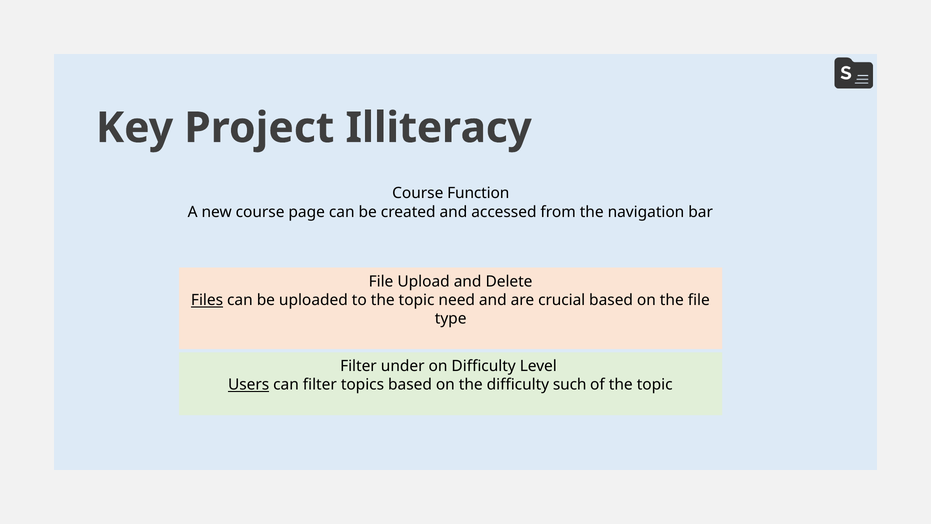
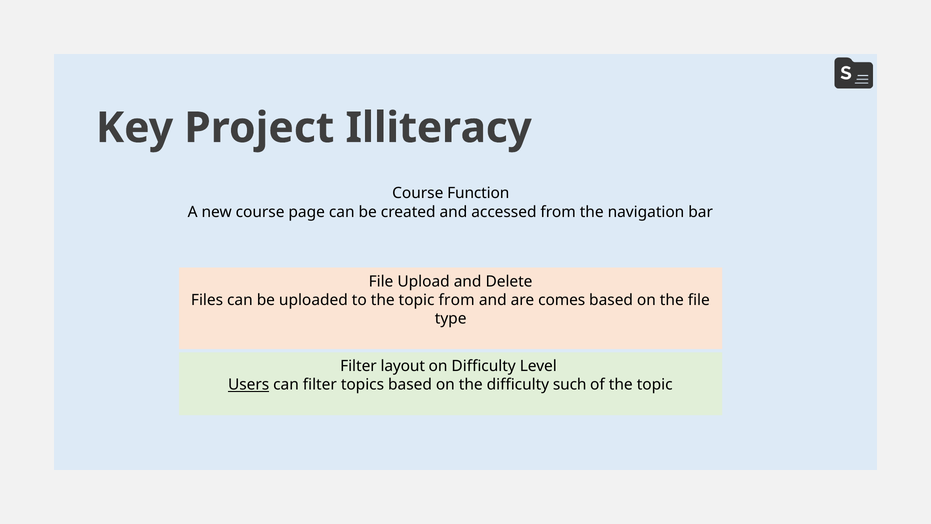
Files underline: present -> none (207, 300)
topic need: need -> from (457, 300)
crucial: crucial -> comes (562, 300)
under: under -> layout (403, 366)
